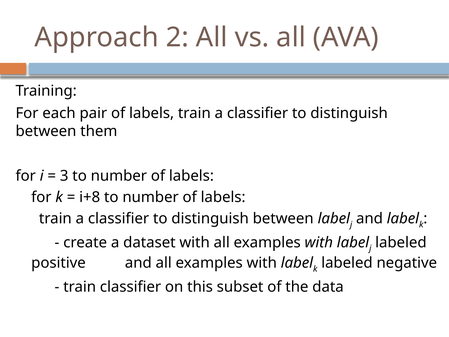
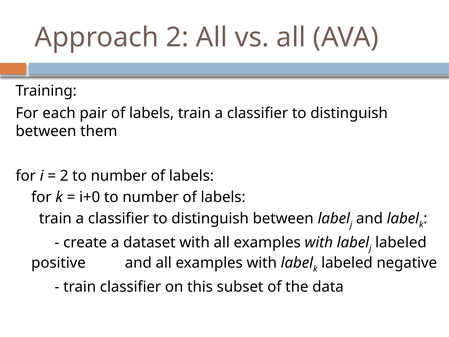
3: 3 -> 2 (64, 176)
i+8: i+8 -> i+0 (90, 197)
